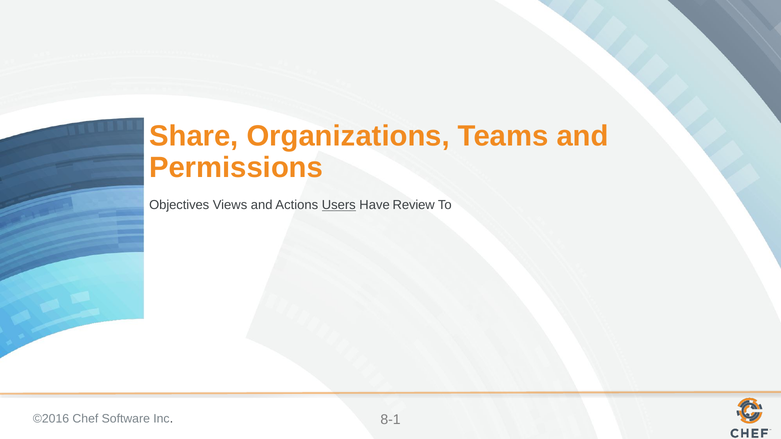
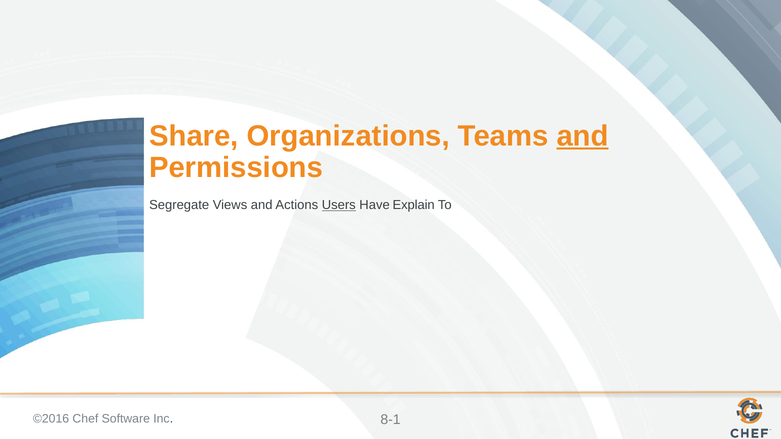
and underline: none -> present (583, 136)
Objectives: Objectives -> Segregate (179, 205)
Review: Review -> Explain (414, 205)
